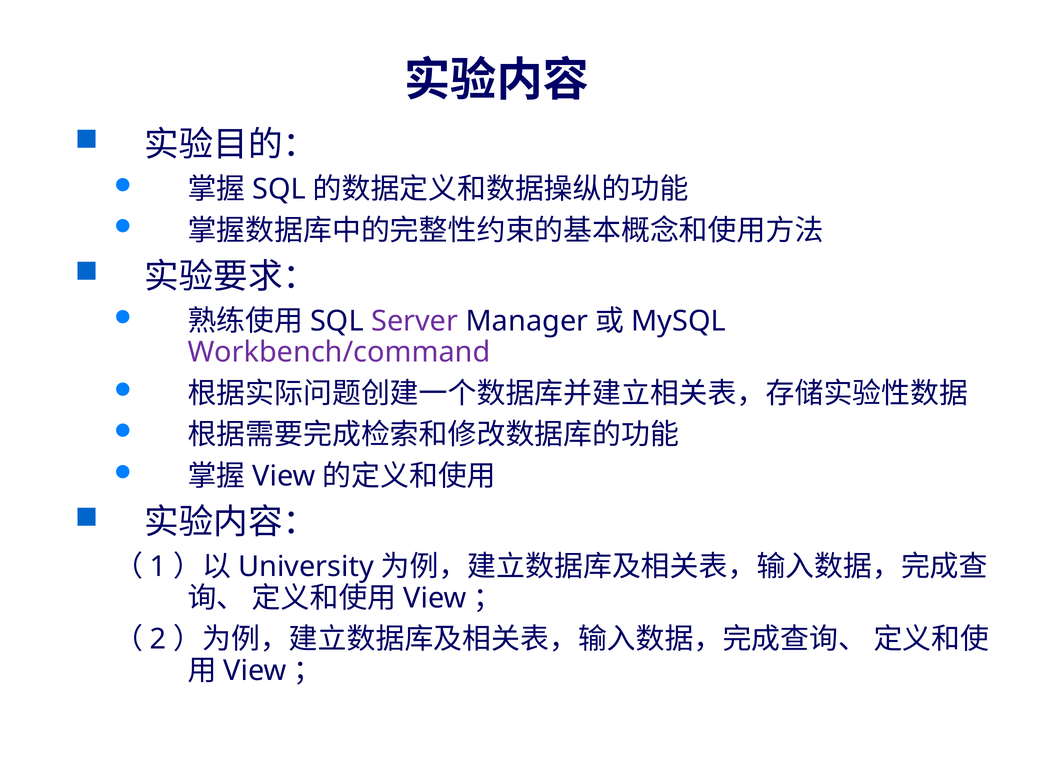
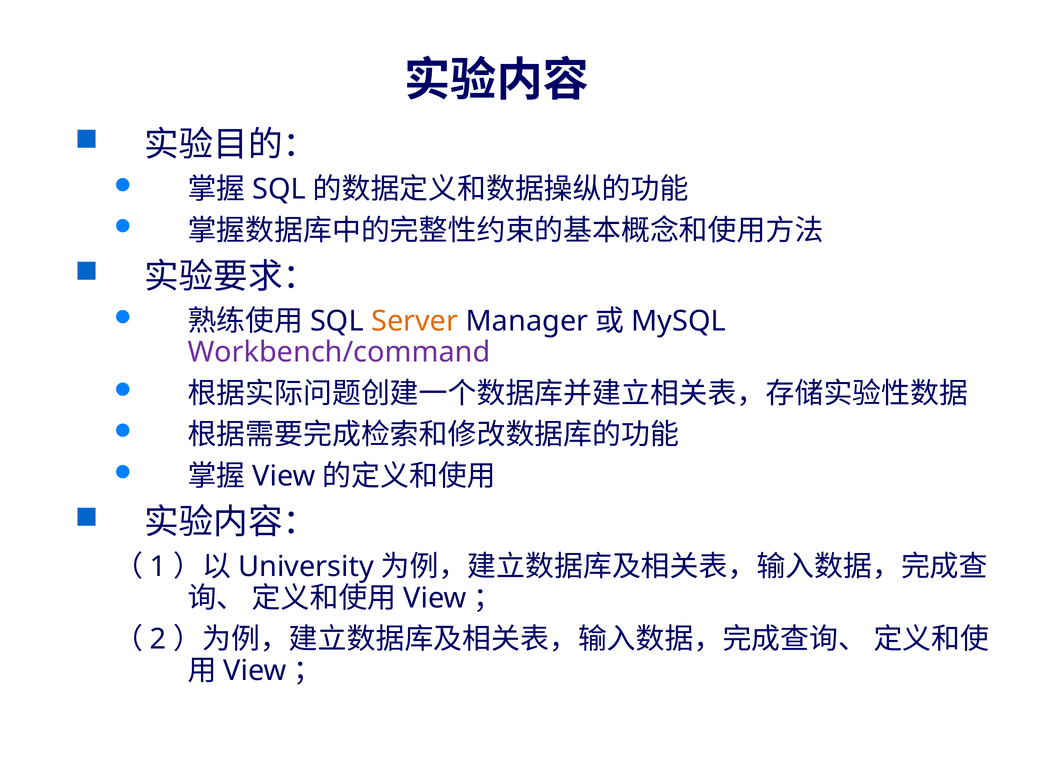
Server colour: purple -> orange (415, 321)
